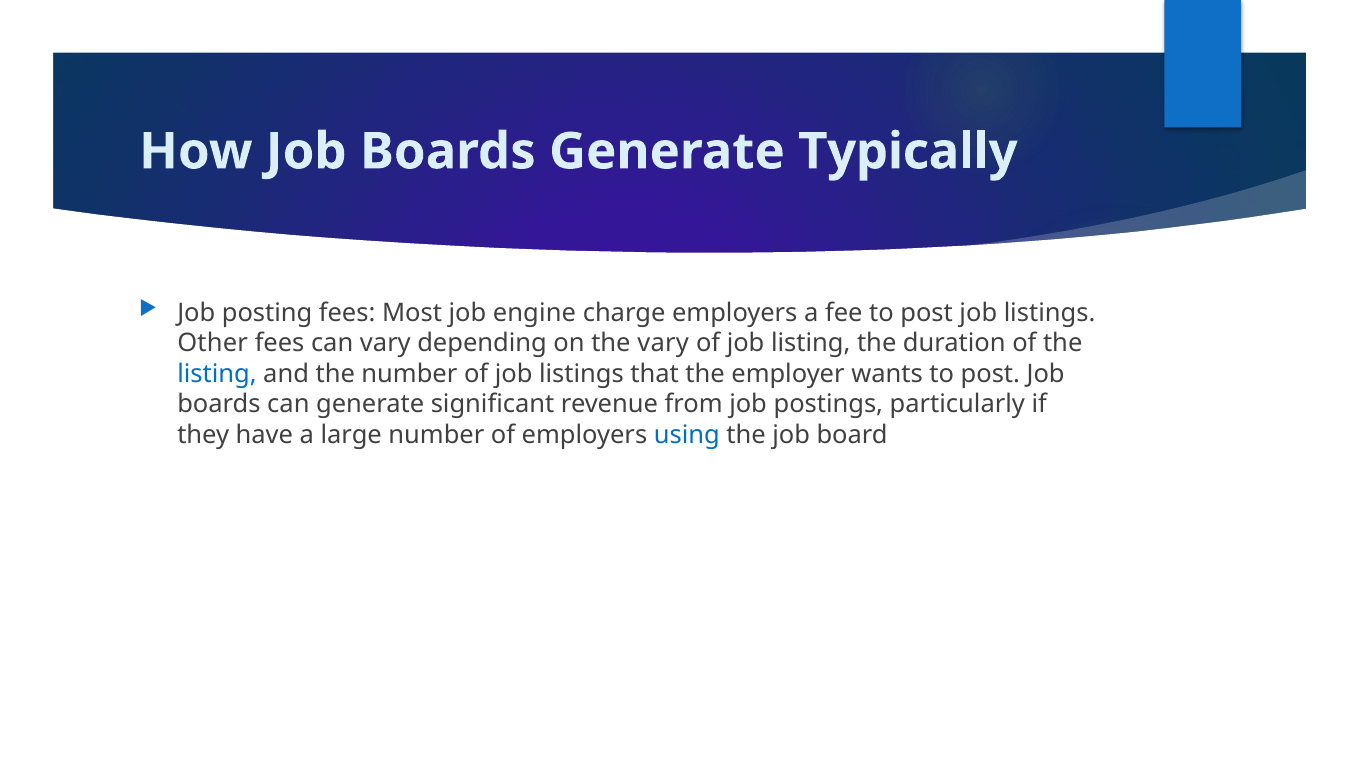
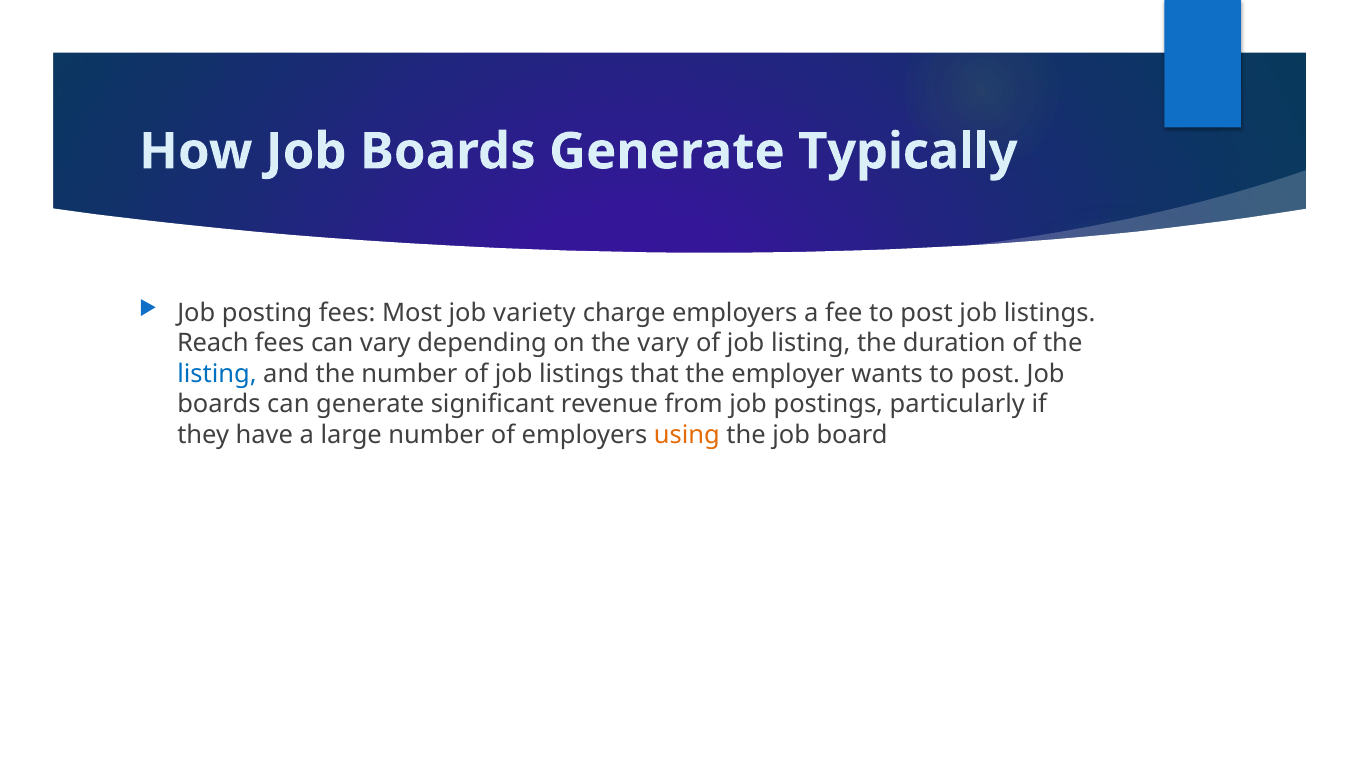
engine: engine -> variety (534, 313)
Other: Other -> Reach (213, 343)
using colour: blue -> orange (687, 435)
